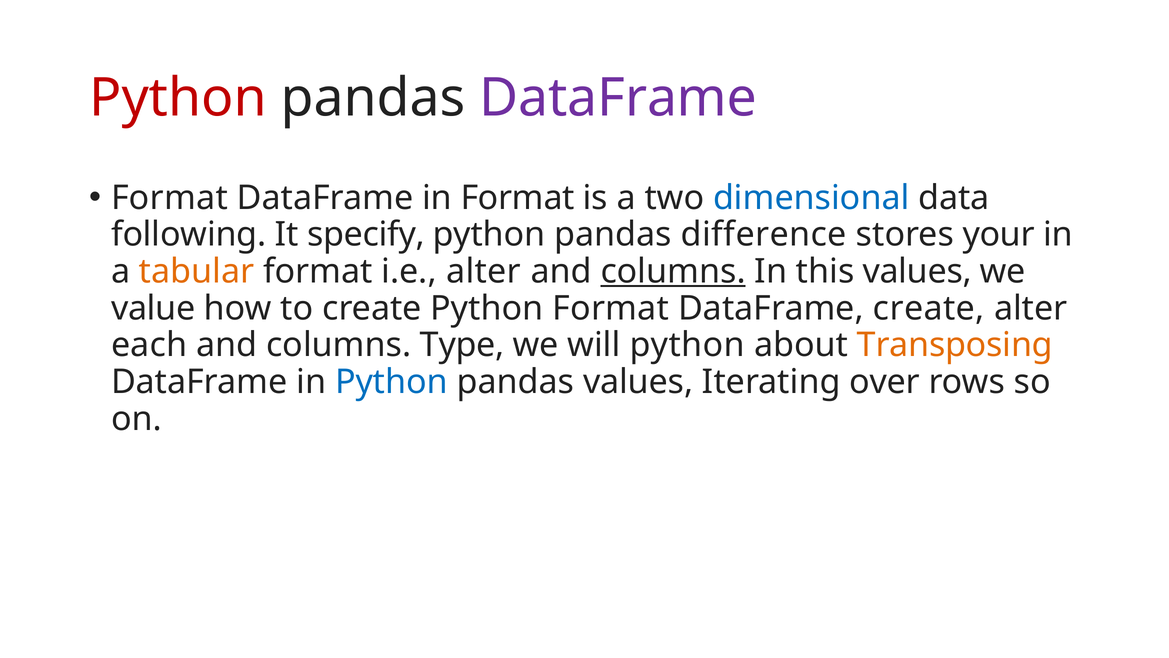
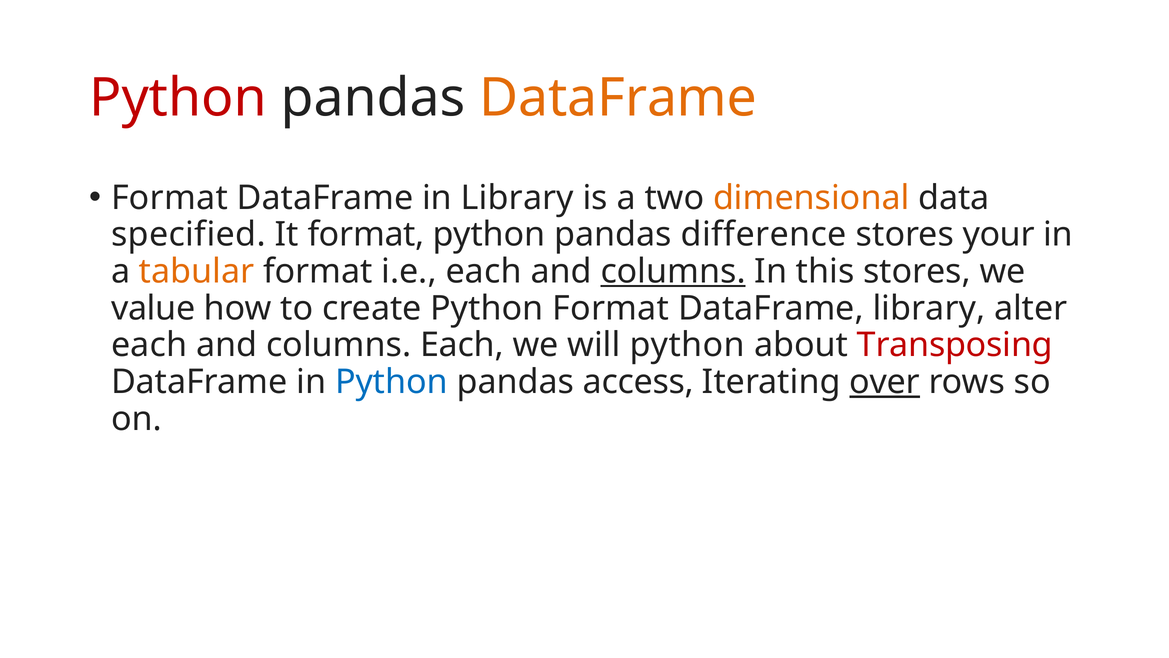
DataFrame colour: purple -> orange (618, 98)
in Format: Format -> Library (517, 198)
dimensional colour: blue -> orange (811, 198)
following: following -> specified (188, 234)
It specify: specify -> format (366, 234)
i.e alter: alter -> each (484, 271)
this values: values -> stores (917, 271)
DataFrame create: create -> library (929, 308)
columns Type: Type -> Each (462, 345)
Transposing colour: orange -> red (955, 345)
pandas values: values -> access (638, 382)
over underline: none -> present (885, 382)
